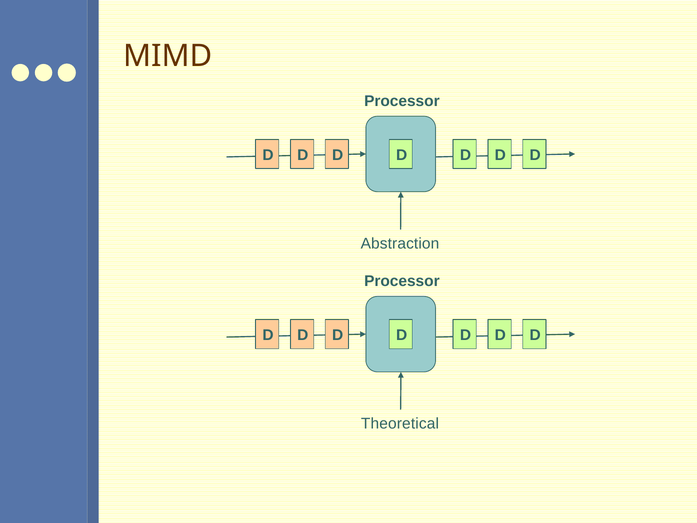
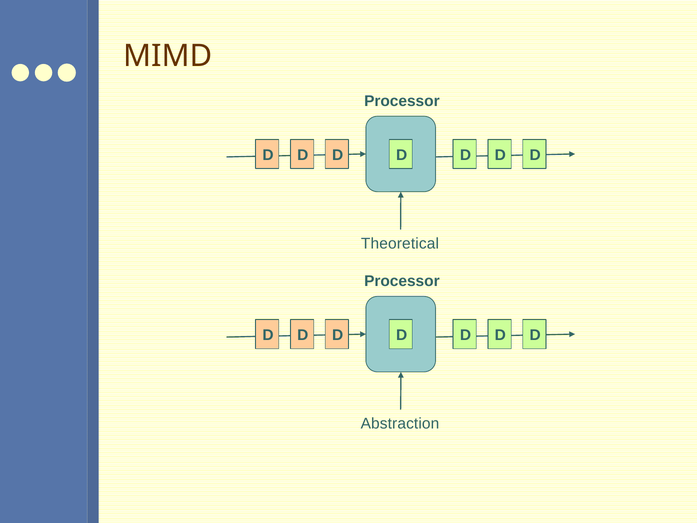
Abstraction: Abstraction -> Theoretical (400, 244)
Theoretical: Theoretical -> Abstraction (400, 424)
